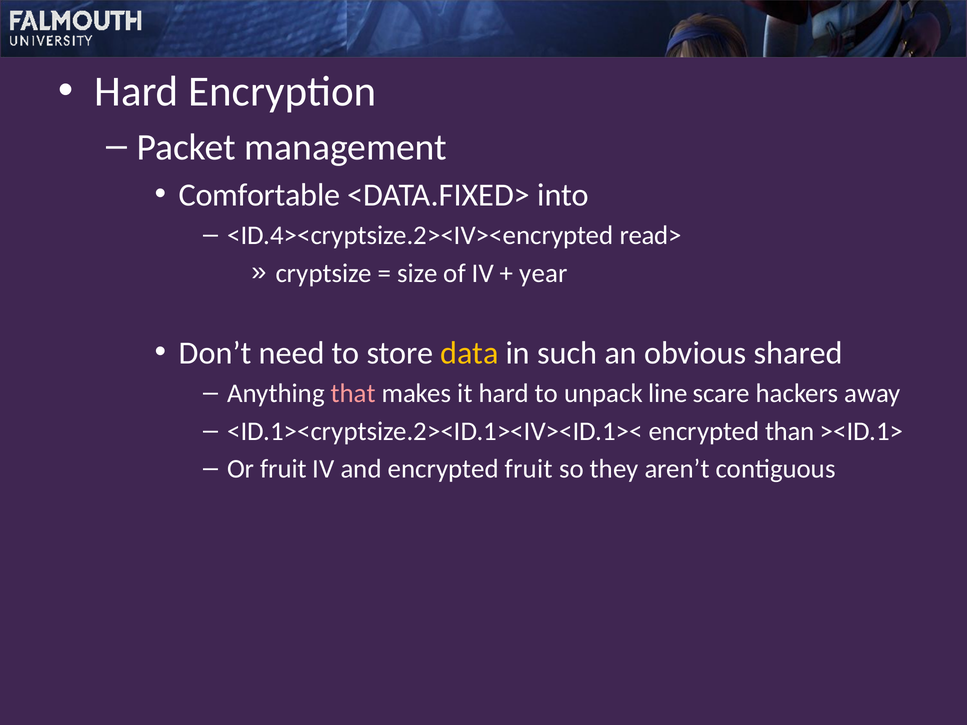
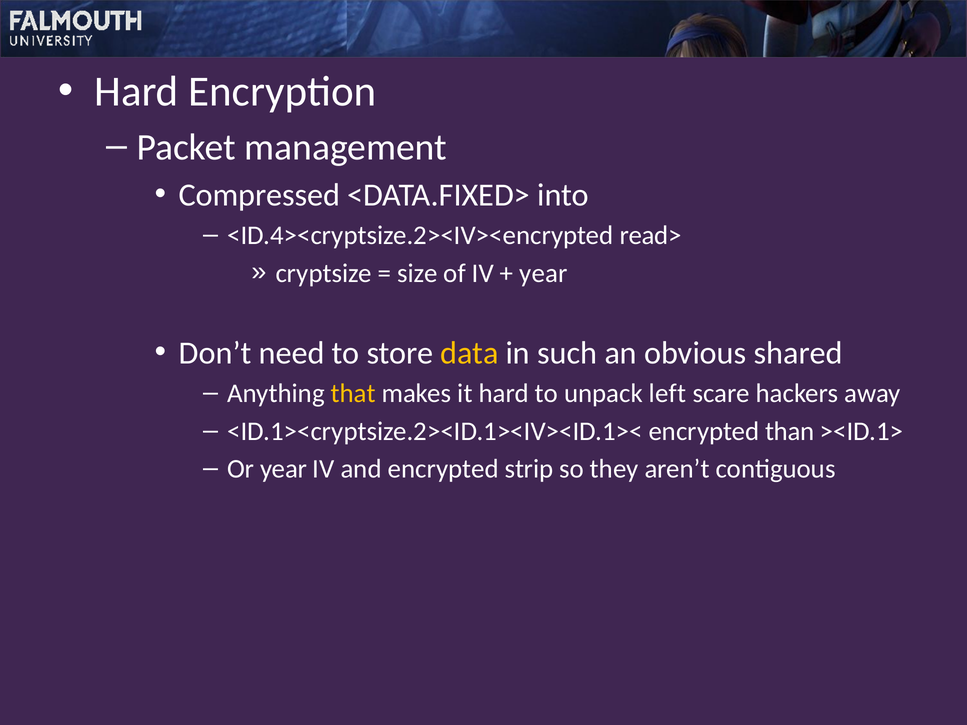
Comfortable: Comfortable -> Compressed (259, 195)
that colour: pink -> yellow (353, 394)
line: line -> left (668, 394)
Or fruit: fruit -> year (284, 469)
encrypted fruit: fruit -> strip (529, 469)
